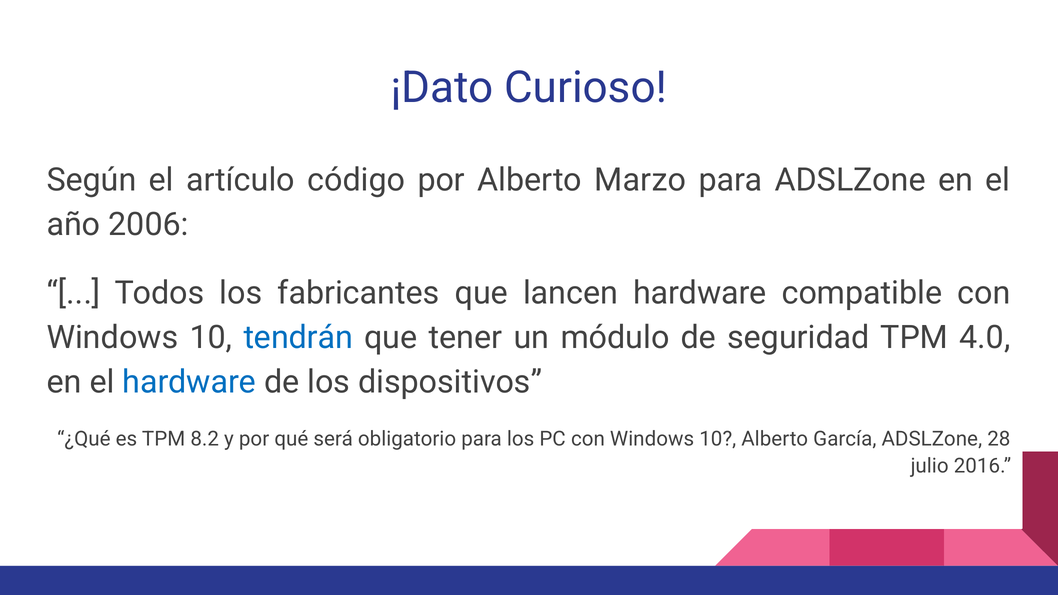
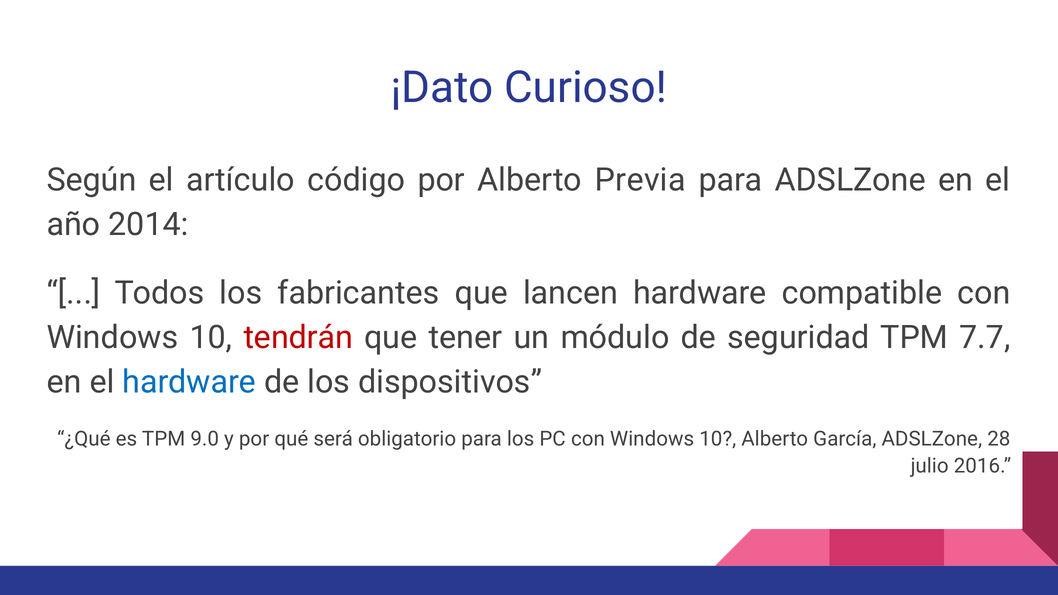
Marzo: Marzo -> Previa (640, 180)
2006: 2006 -> 2014 (149, 225)
tendrán colour: blue -> red (298, 338)
4.0: 4.0 -> 7.7 (985, 338)
8.2: 8.2 -> 9.0 (205, 439)
